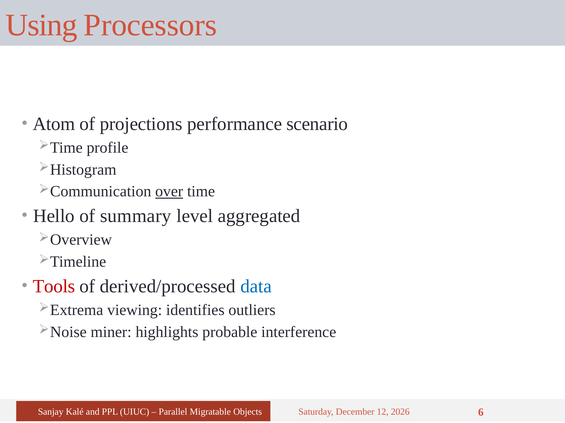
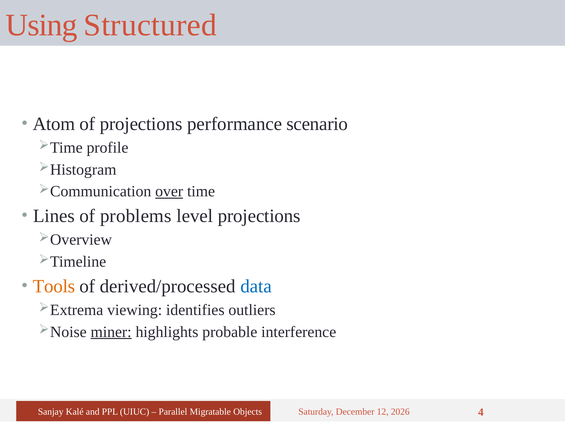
Processors: Processors -> Structured (150, 25)
Hello: Hello -> Lines (54, 216)
summary: summary -> problems (136, 216)
level aggregated: aggregated -> projections (259, 216)
Tools colour: red -> orange (54, 287)
miner underline: none -> present (111, 332)
6: 6 -> 4 (481, 413)
